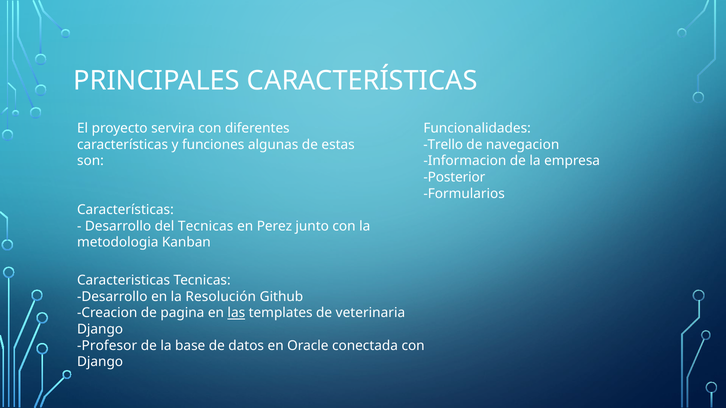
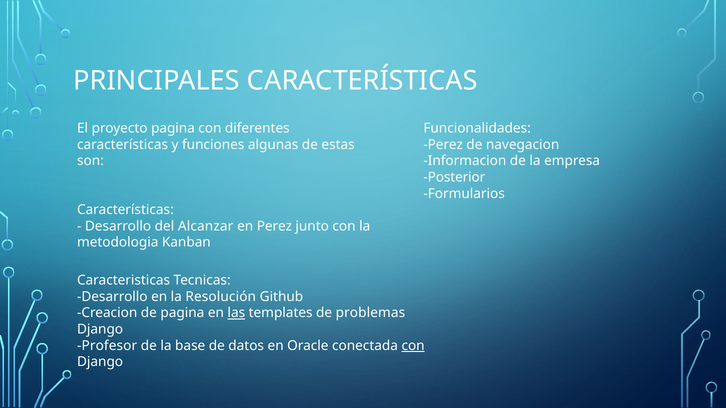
proyecto servira: servira -> pagina (173, 128)
Trello: Trello -> Perez (443, 145)
del Tecnicas: Tecnicas -> Alcanzar (206, 226)
veterinaria: veterinaria -> problemas (370, 313)
con underline: none -> present (413, 346)
